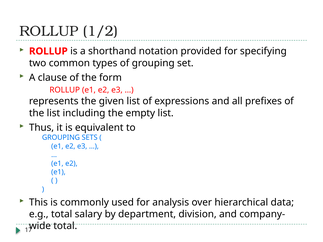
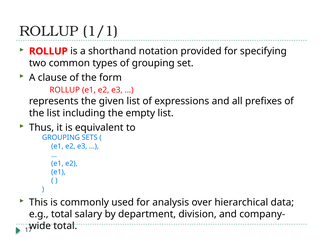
1/2: 1/2 -> 1/1 (100, 31)
